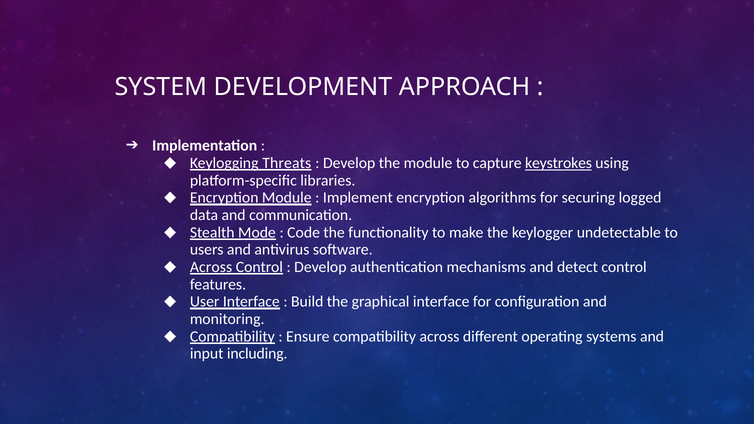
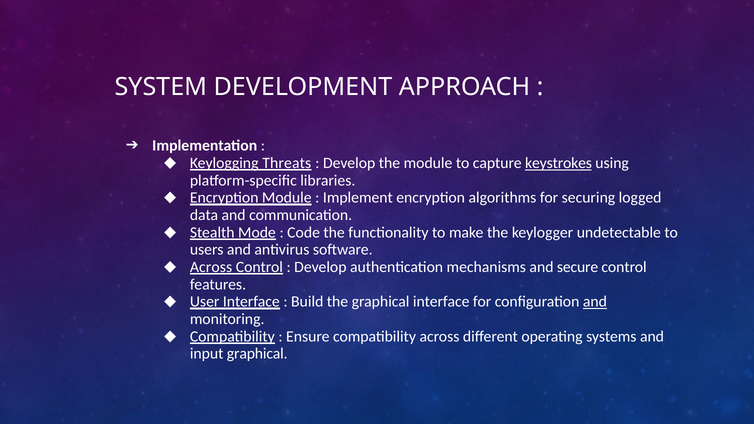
detect: detect -> secure (578, 267)
and underline: none -> present (595, 302)
input including: including -> graphical (257, 354)
